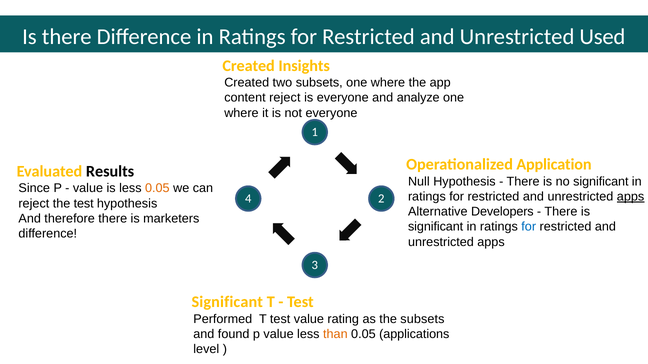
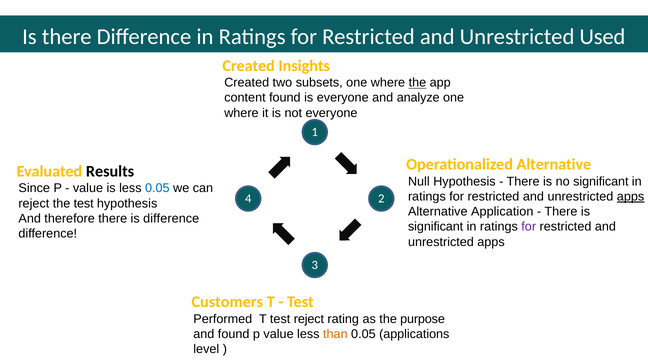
the underline: none -> present (417, 83)
content reject: reject -> found (285, 98)
Operationalized Application: Application -> Alternative (554, 165)
0.05 colour: orange -> blue (157, 189)
Developers: Developers -> Application (502, 212)
is marketers: marketers -> difference (171, 219)
for colour: blue -> purple (529, 227)
Significant: Significant -> Customers (227, 302)
test value: value -> reject (309, 319)
the subsets: subsets -> purpose (423, 319)
